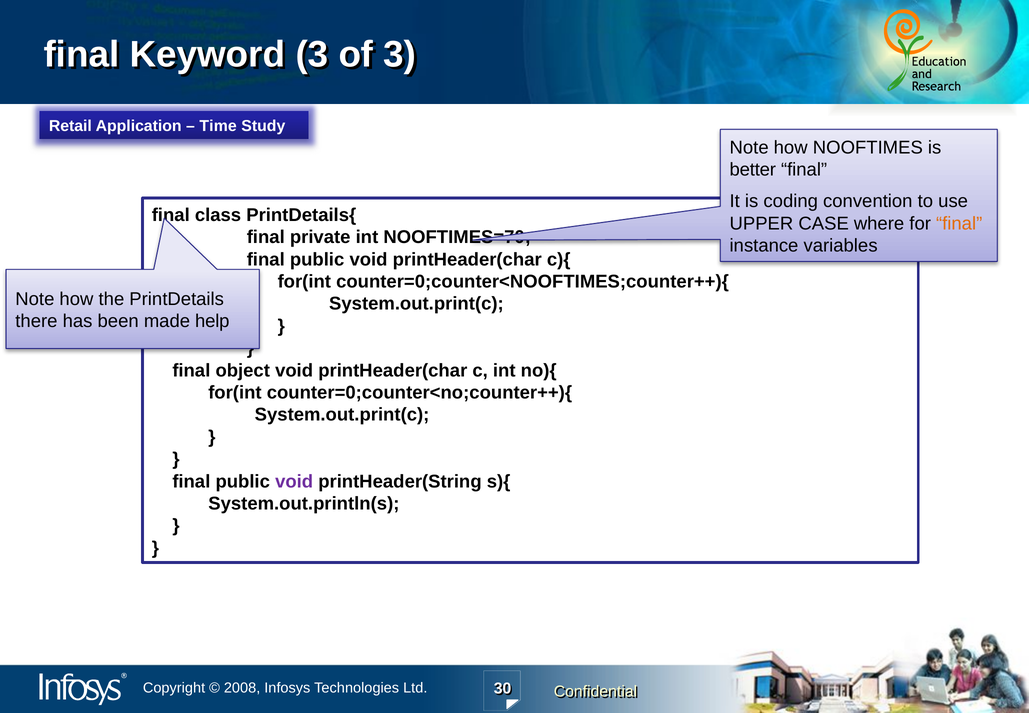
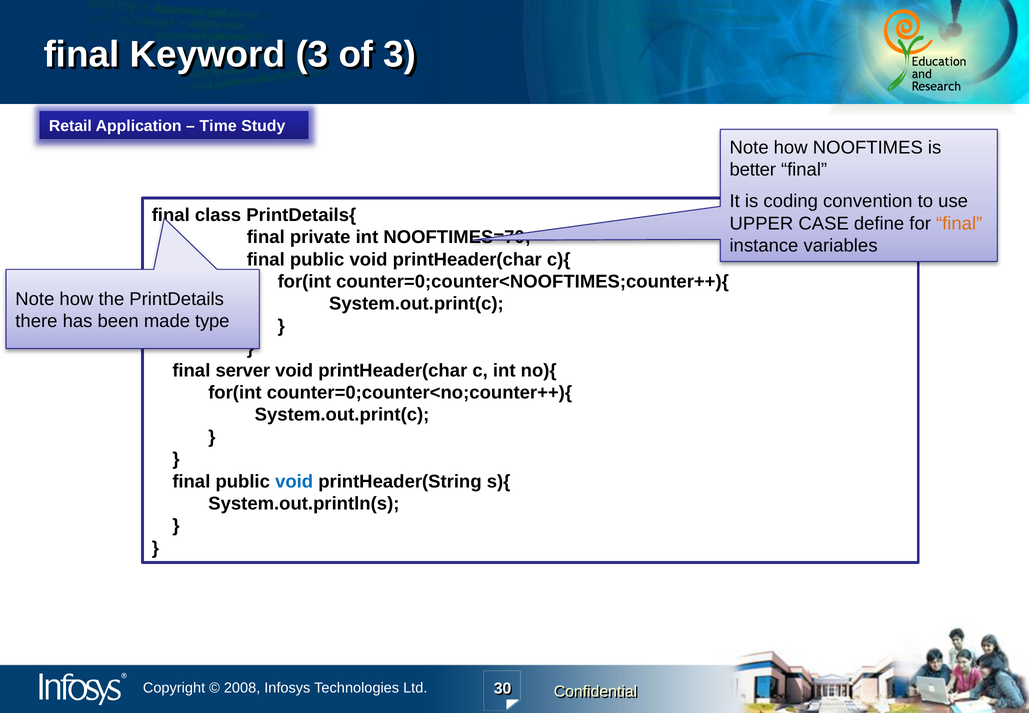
where: where -> define (879, 223)
help: help -> type (212, 321)
object: object -> server (243, 370)
void colour: purple -> blue (294, 481)
